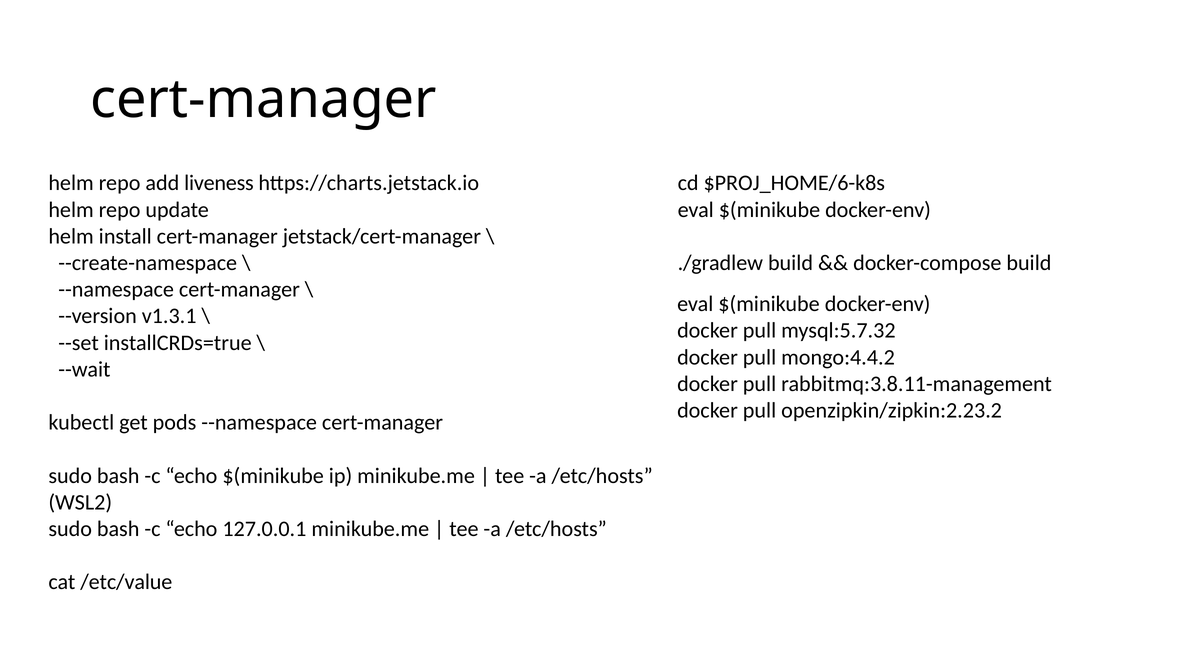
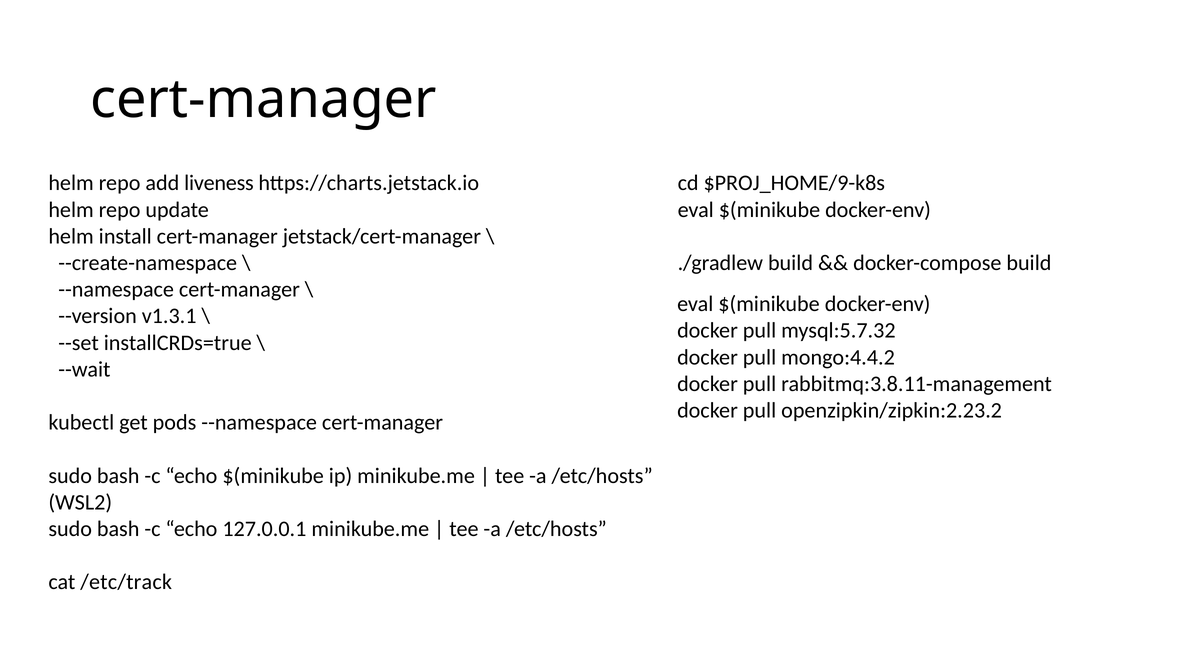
$PROJ_HOME/6-k8s: $PROJ_HOME/6-k8s -> $PROJ_HOME/9-k8s (794, 183)
/etc/value: /etc/value -> /etc/track (126, 582)
